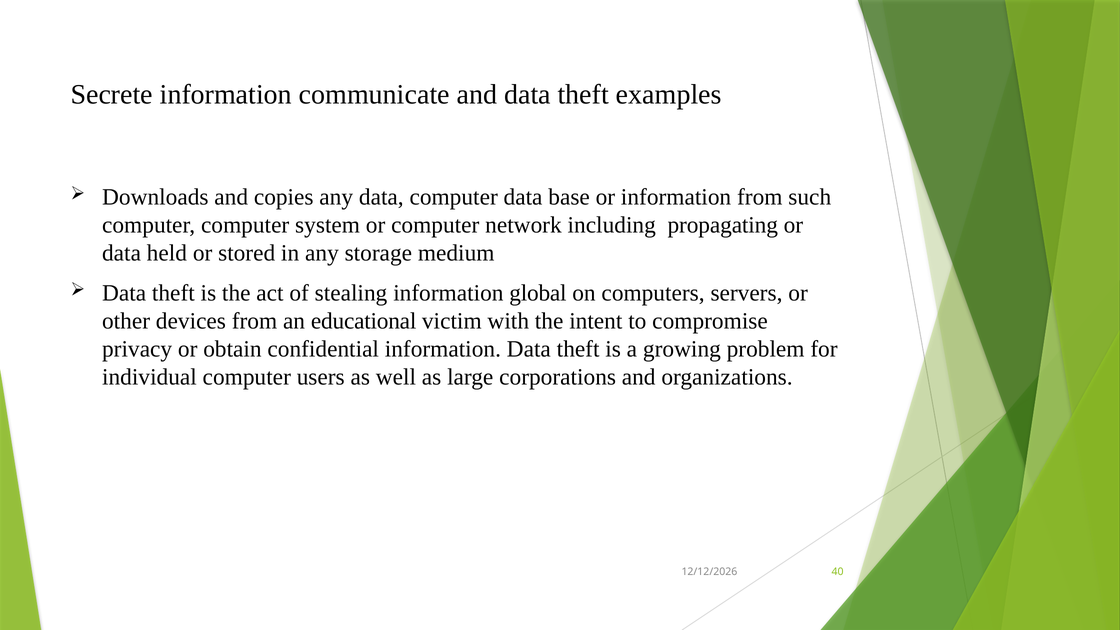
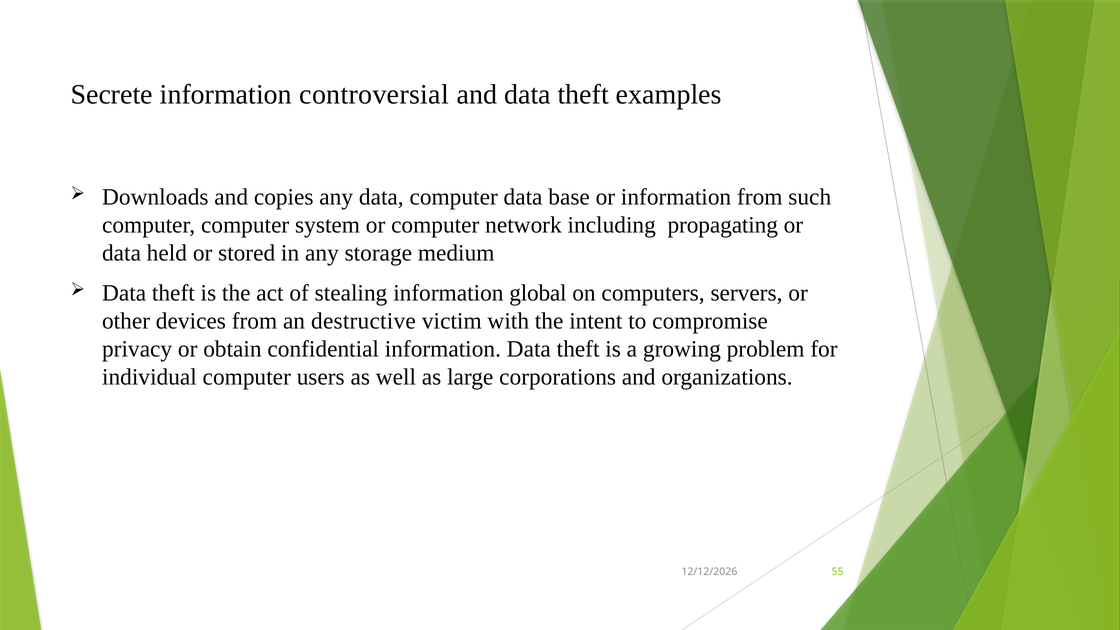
communicate: communicate -> controversial (374, 94)
educational: educational -> destructive (363, 321)
40: 40 -> 55 (838, 572)
